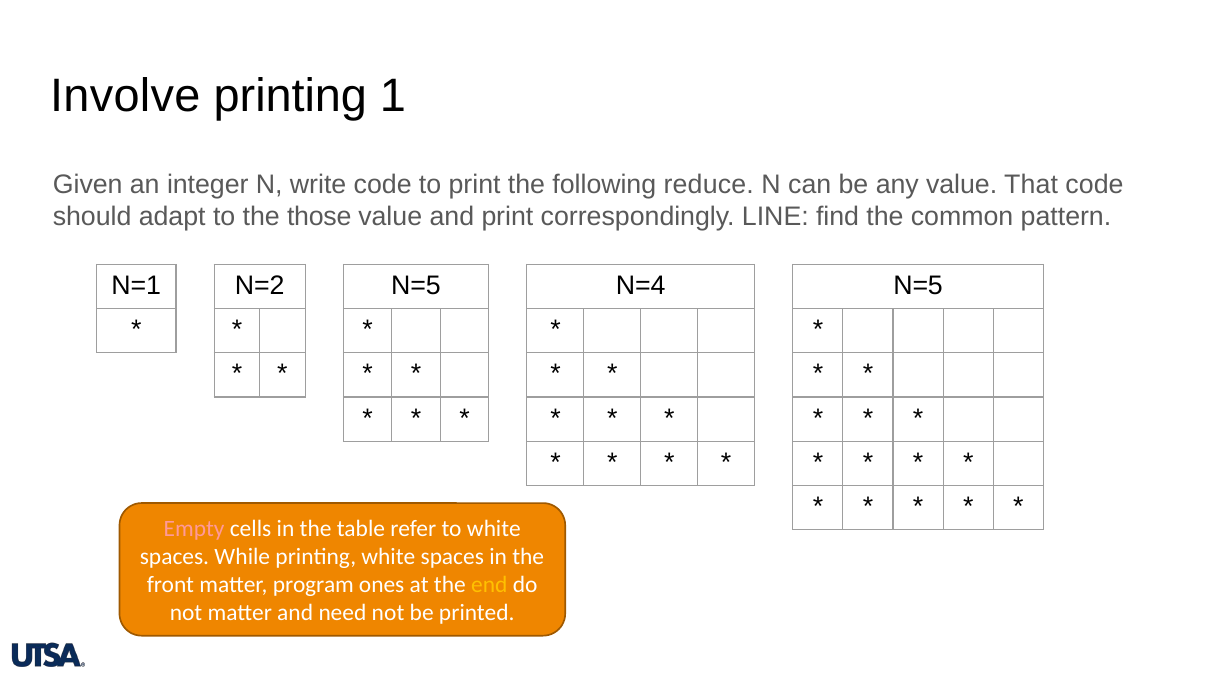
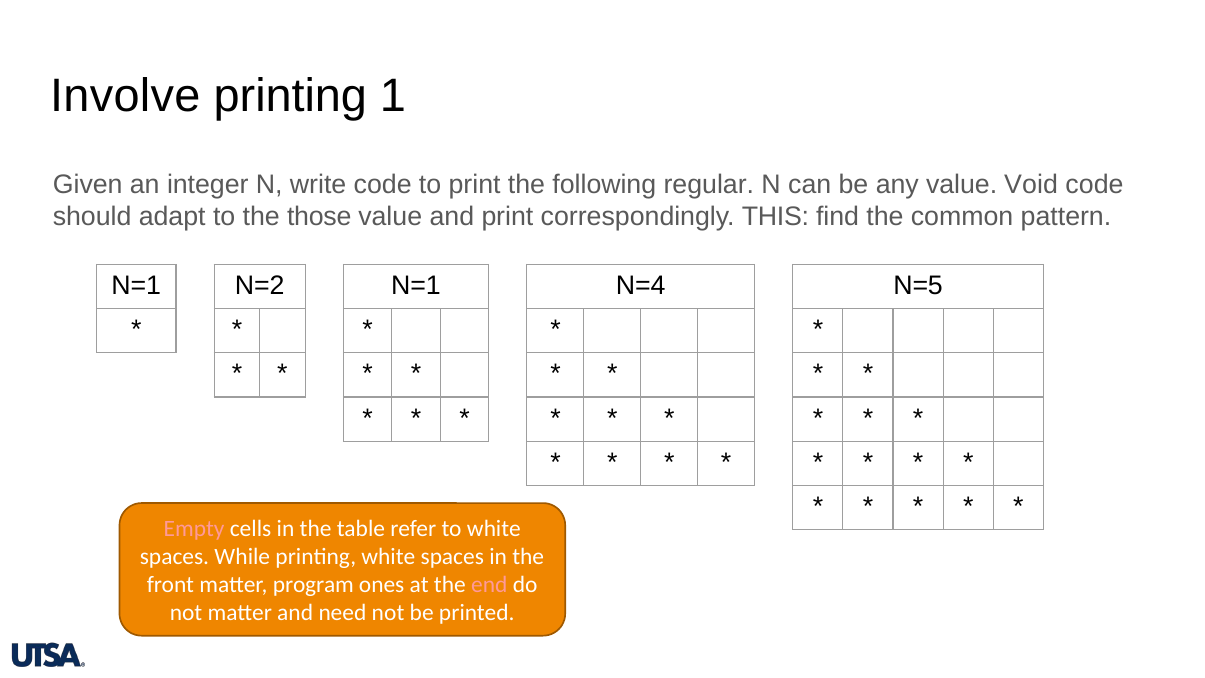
reduce: reduce -> regular (709, 184)
That: That -> Void (1031, 184)
LINE: LINE -> THIS (775, 217)
N=5: N=5 -> N=1 (416, 286)
end colour: yellow -> pink (489, 585)
